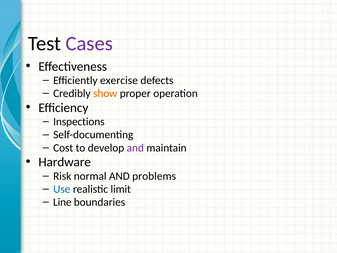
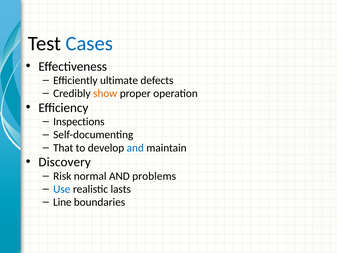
Cases colour: purple -> blue (89, 44)
exercise: exercise -> ultimate (119, 80)
Cost: Cost -> That (63, 148)
and colour: purple -> blue (135, 148)
Hardware: Hardware -> Discovery (65, 162)
limit: limit -> lasts (121, 189)
